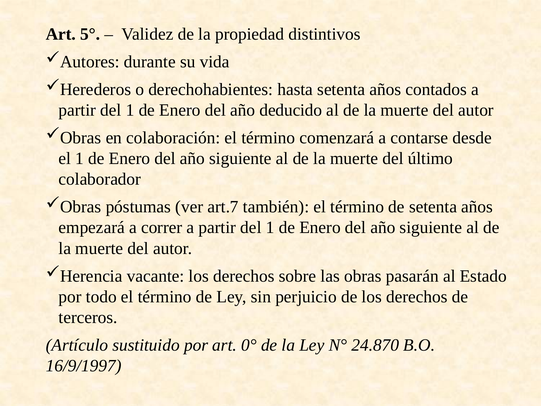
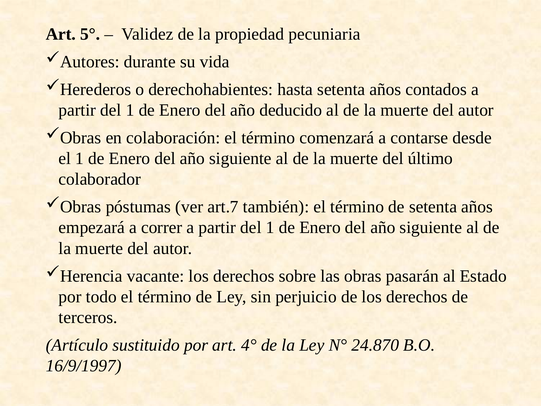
distintivos: distintivos -> pecuniaria (324, 34)
0°: 0° -> 4° (249, 345)
